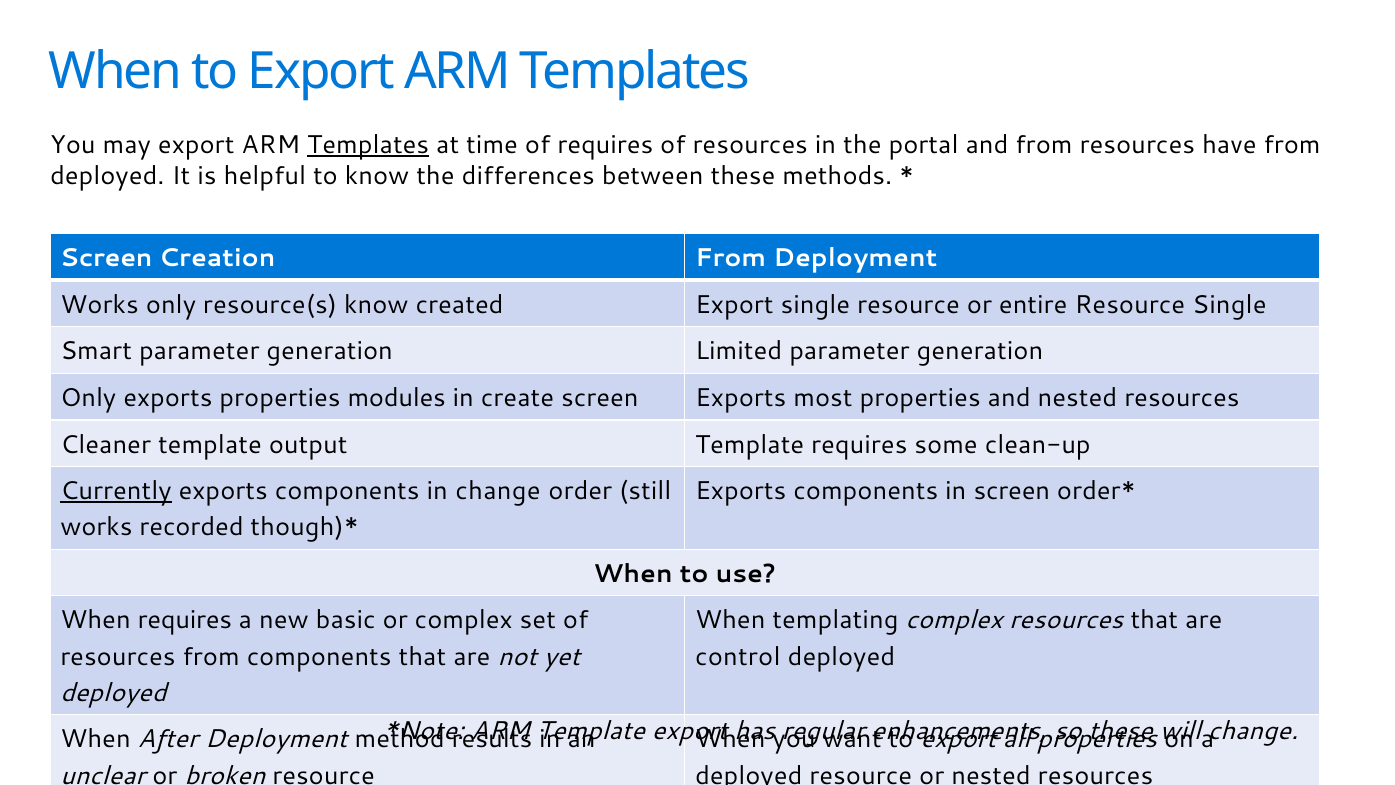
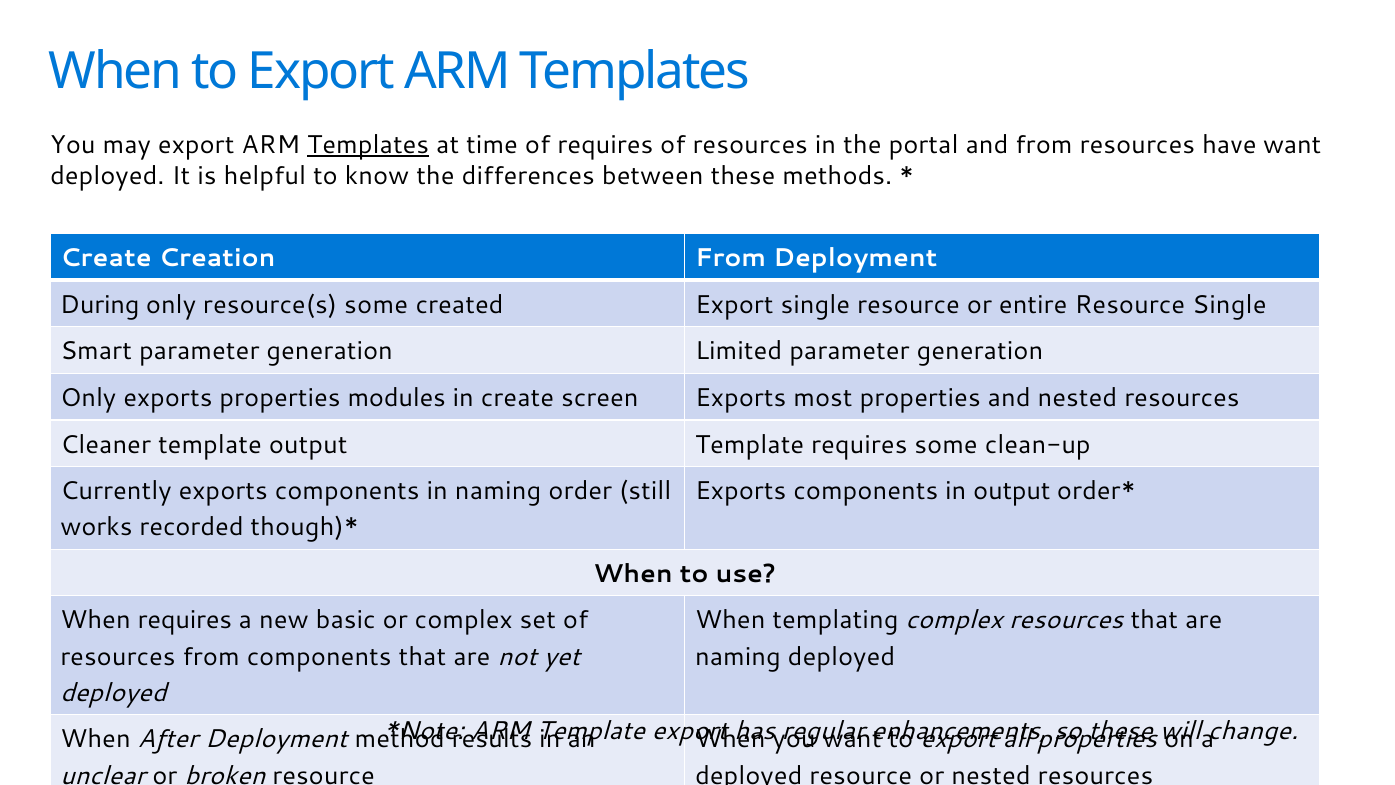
have from: from -> want (1292, 145)
Screen: Screen -> Create (106, 258)
Works: Works -> During (100, 305)
resource(s know: know -> some (376, 305)
Currently underline: present -> none (116, 491)
in change: change -> naming (498, 491)
in screen: screen -> output (1012, 491)
control: control -> naming (738, 656)
